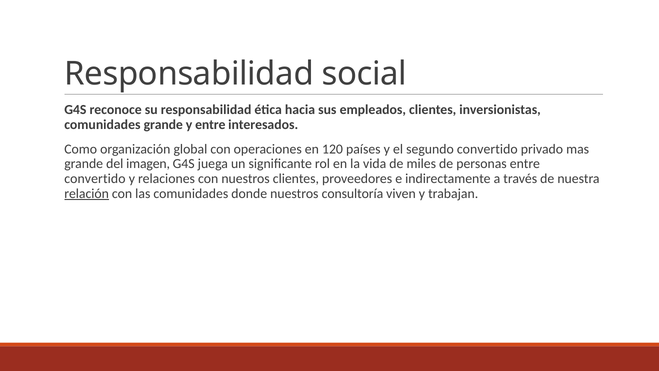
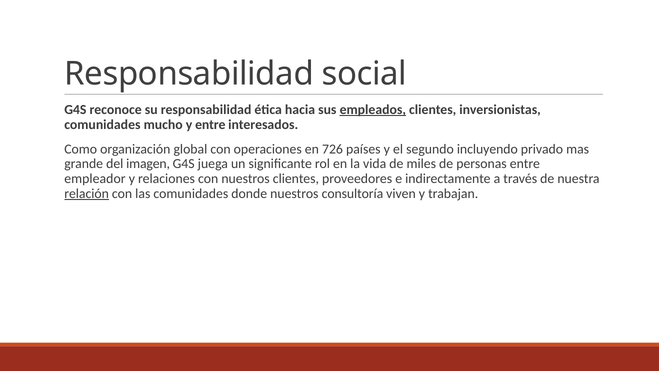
empleados underline: none -> present (373, 110)
comunidades grande: grande -> mucho (163, 124)
120: 120 -> 726 (332, 149)
segundo convertido: convertido -> incluyendo (487, 149)
convertido: convertido -> empleador (95, 178)
